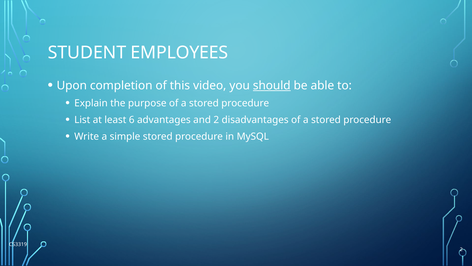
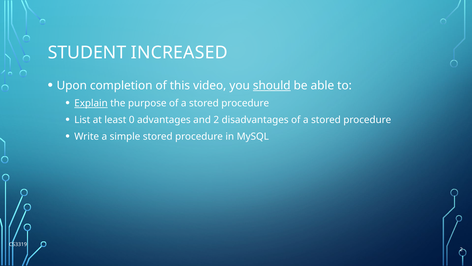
EMPLOYEES: EMPLOYEES -> INCREASED (179, 52)
Explain underline: none -> present (91, 103)
6: 6 -> 0 (132, 120)
